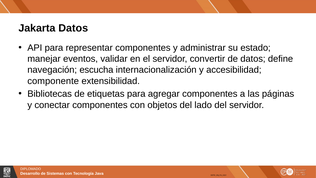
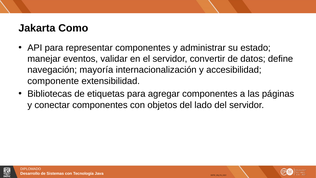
Jakarta Datos: Datos -> Como (73, 28)
escucha: escucha -> mayoría (96, 70)
